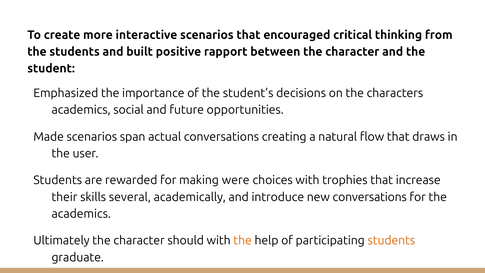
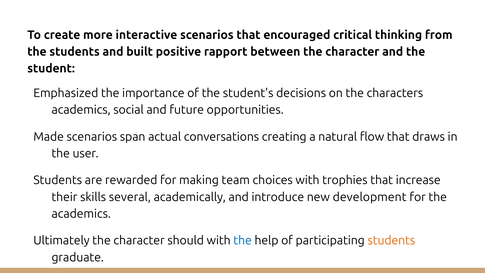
were: were -> team (236, 180)
new conversations: conversations -> development (370, 197)
the colour: orange -> blue (243, 240)
